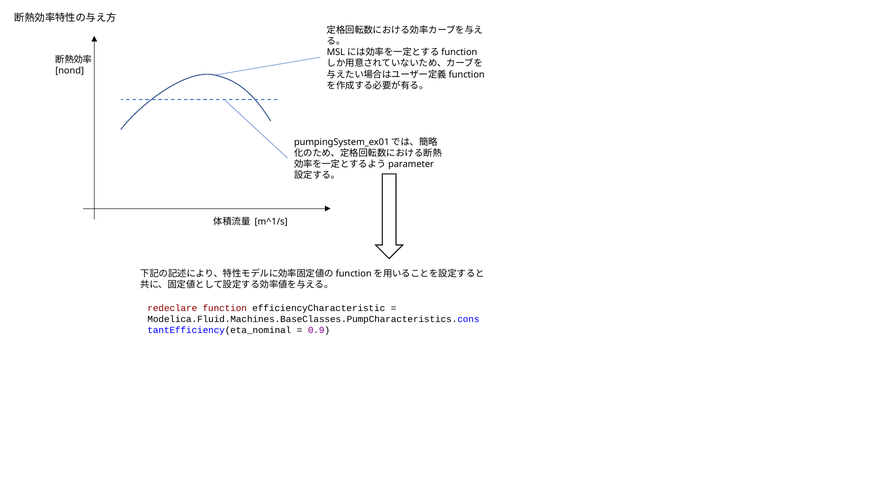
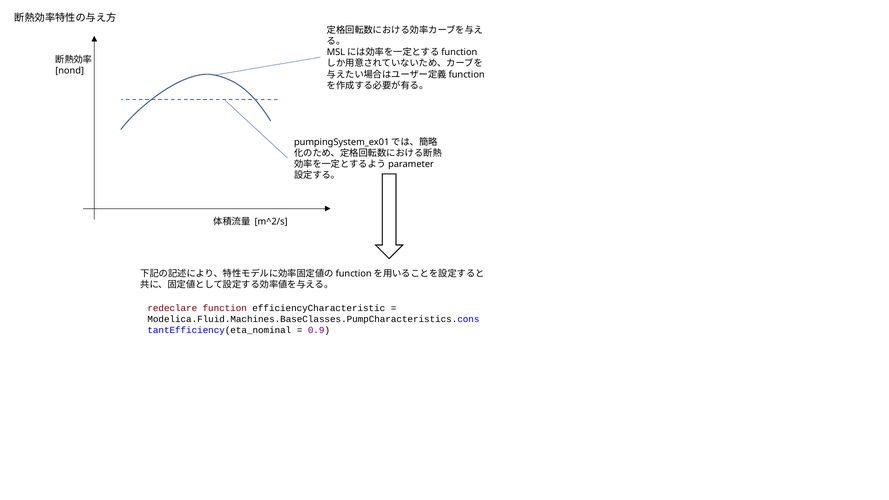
m^1/s: m^1/s -> m^2/s (271, 222)
